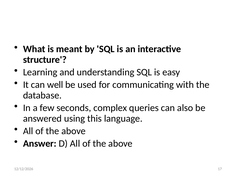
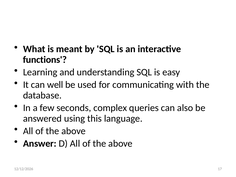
structure: structure -> functions (45, 60)
